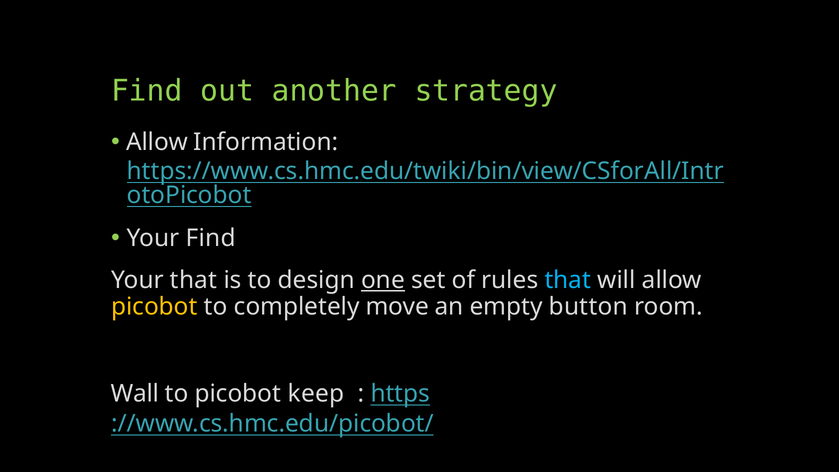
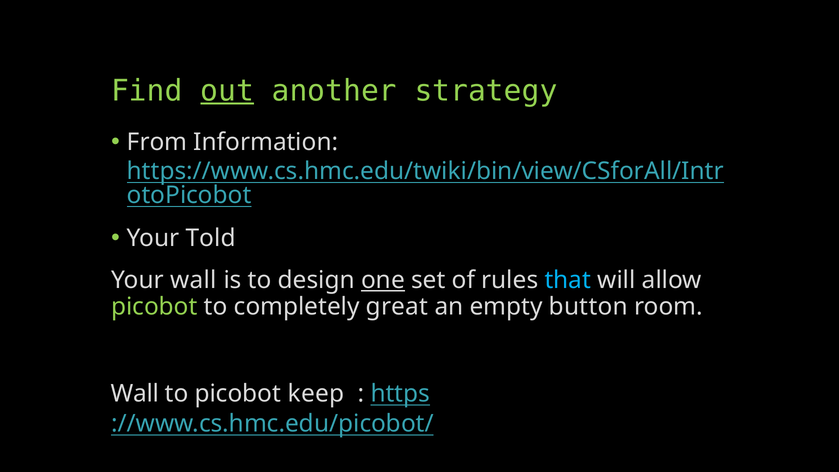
out underline: none -> present (227, 91)
Allow: Allow -> From (157, 142)
Your Find: Find -> Told (211, 238)
Your that: that -> wall (194, 280)
picobot colour: yellow -> light green (154, 307)
move: move -> great (397, 307)
